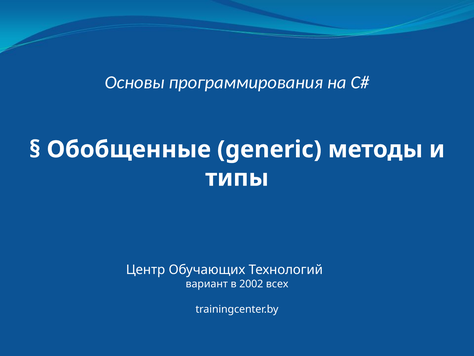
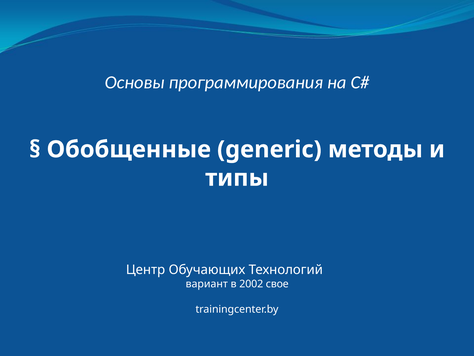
всех: всех -> свое (277, 284)
